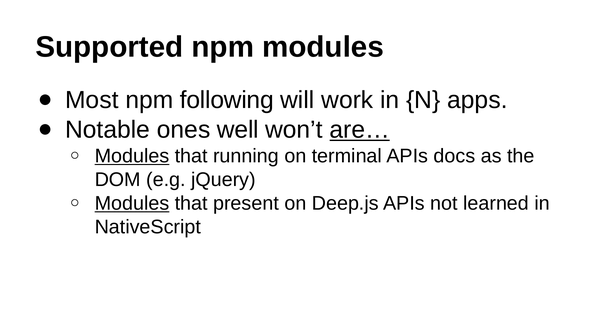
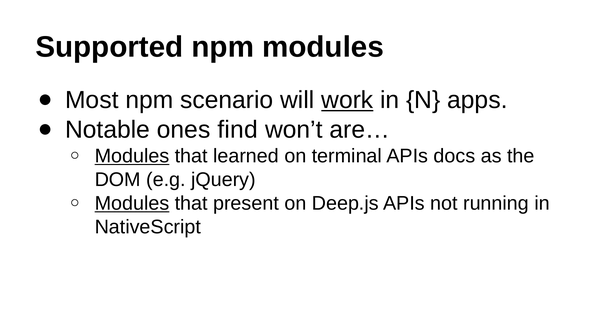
following: following -> scenario (227, 100)
work underline: none -> present (347, 100)
well: well -> find (238, 130)
are… underline: present -> none (360, 130)
running: running -> learned (246, 156)
learned: learned -> running (496, 203)
